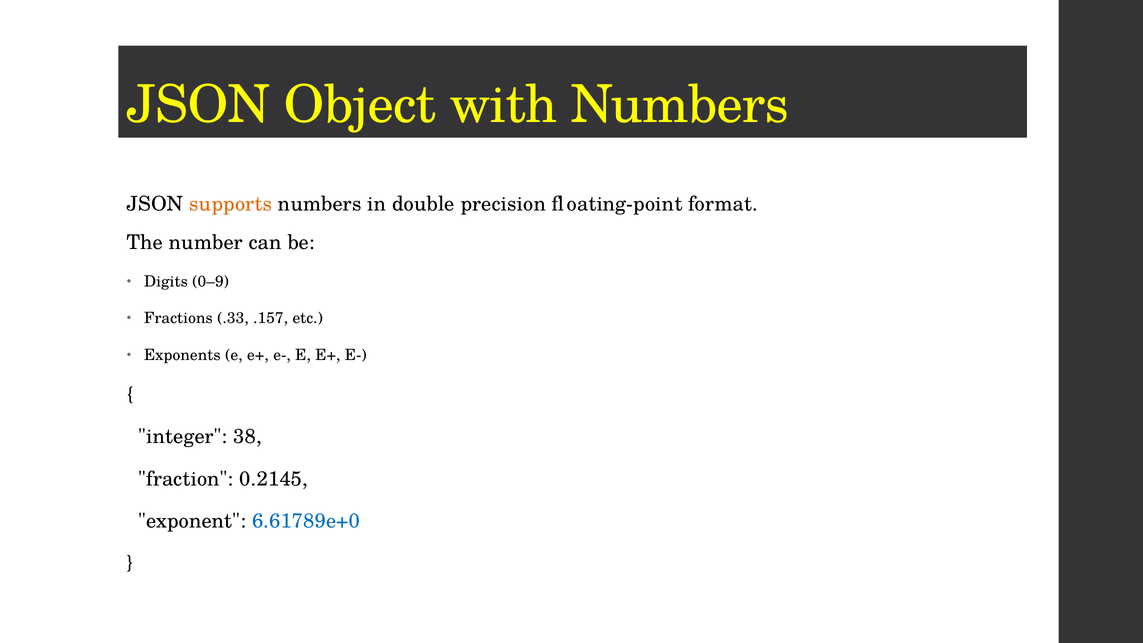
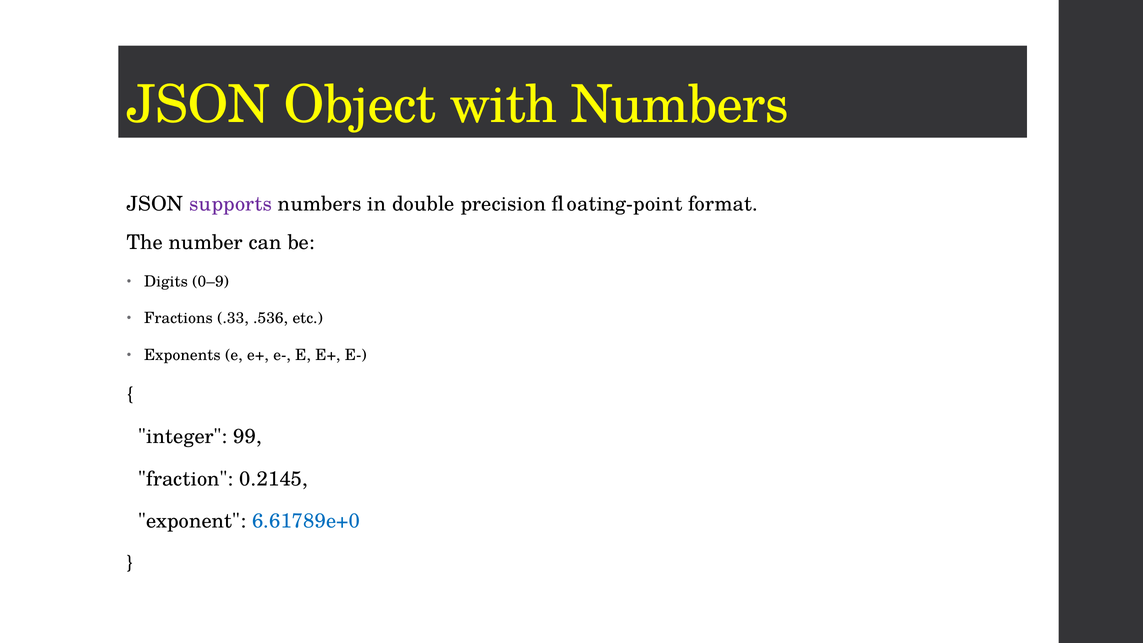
supports colour: orange -> purple (231, 204)
.157: .157 -> .536 (271, 318)
38: 38 -> 99 (248, 437)
